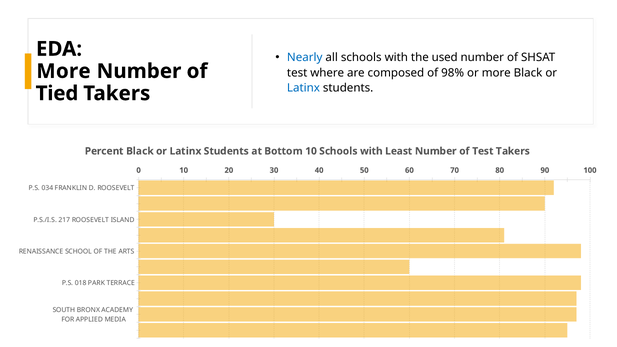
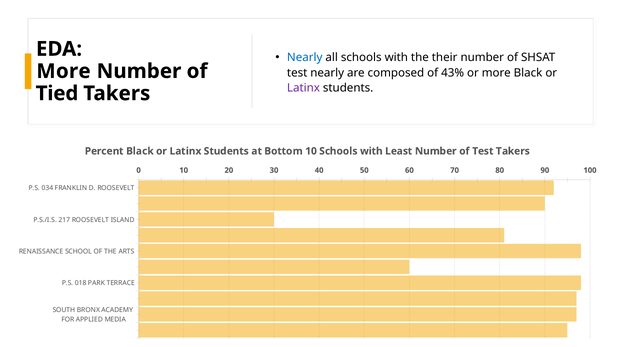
used: used -> their (445, 58)
test where: where -> nearly (327, 73)
98%: 98% -> 43% (453, 73)
Latinx colour: blue -> purple (303, 88)
